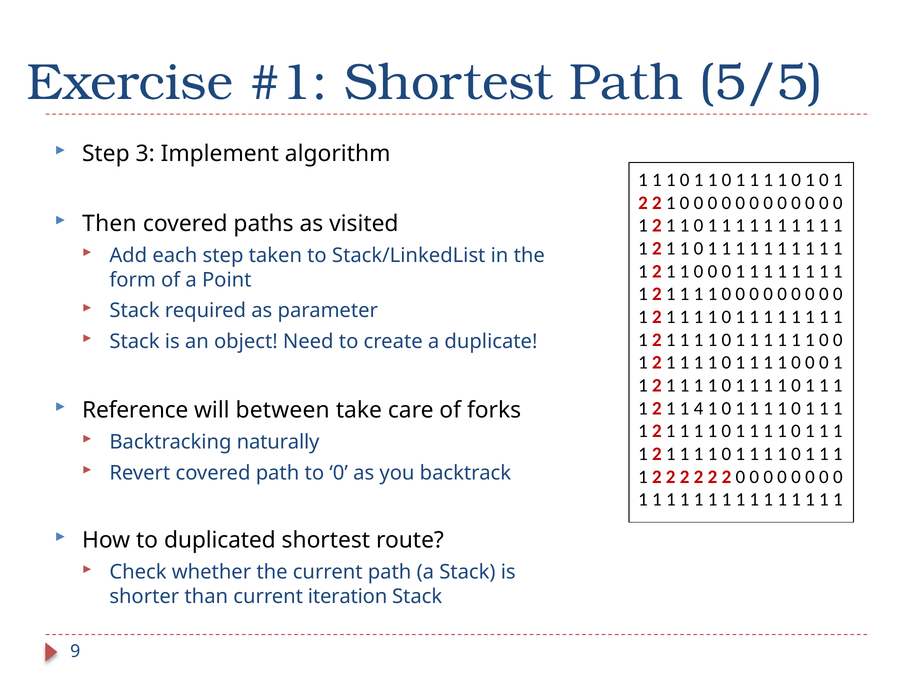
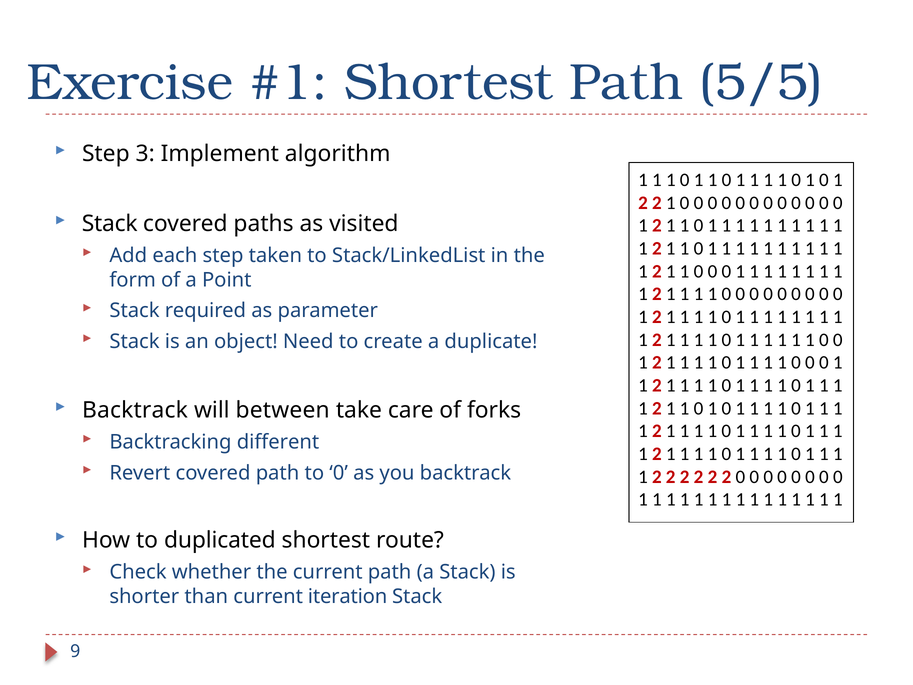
Then: Then -> Stack (110, 224)
Reference: Reference -> Backtrack (135, 410)
4: 4 -> 0 (698, 408)
naturally: naturally -> different (278, 442)
